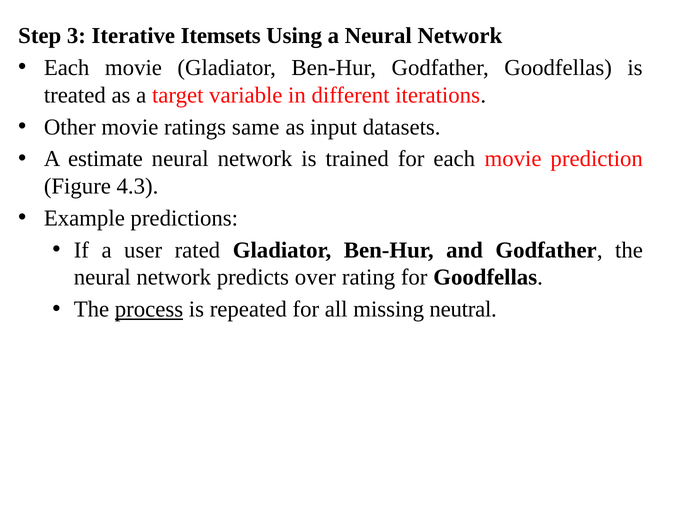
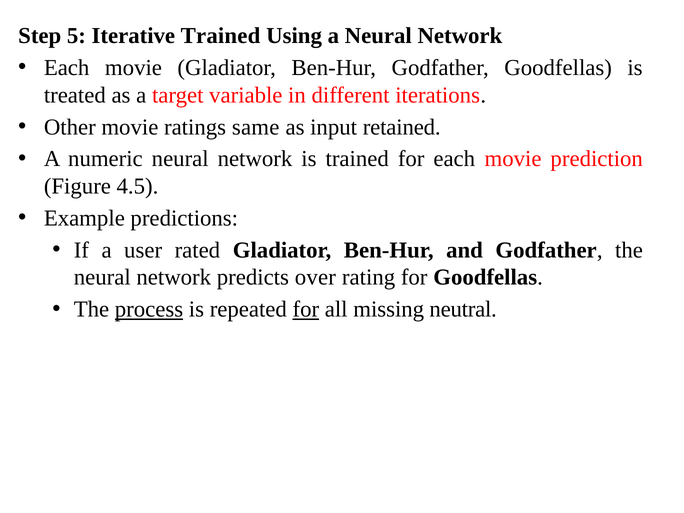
3: 3 -> 5 (76, 36)
Iterative Itemsets: Itemsets -> Trained (221, 36)
datasets: datasets -> retained (402, 127)
estimate: estimate -> numeric (105, 159)
4.3: 4.3 -> 4.5 (137, 186)
for underline: none -> present (306, 309)
